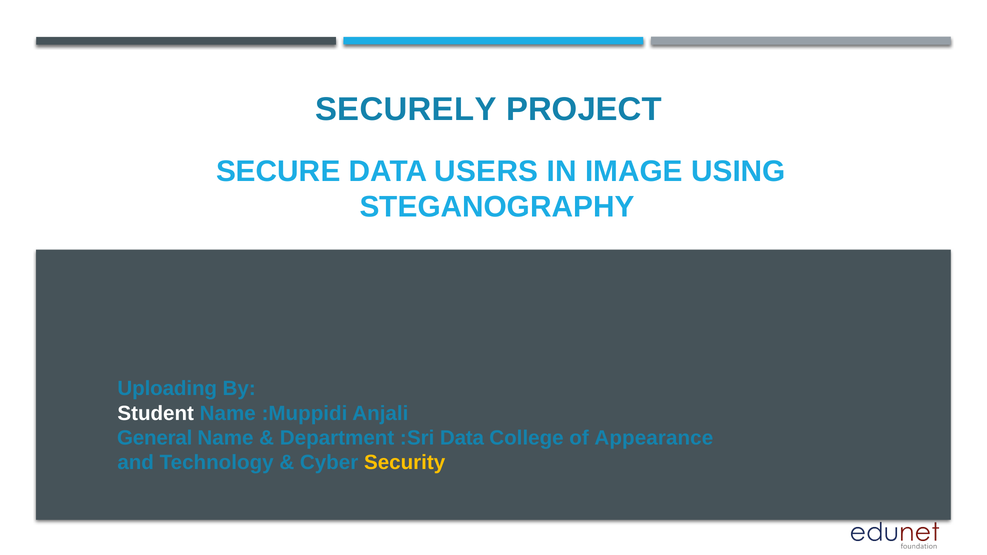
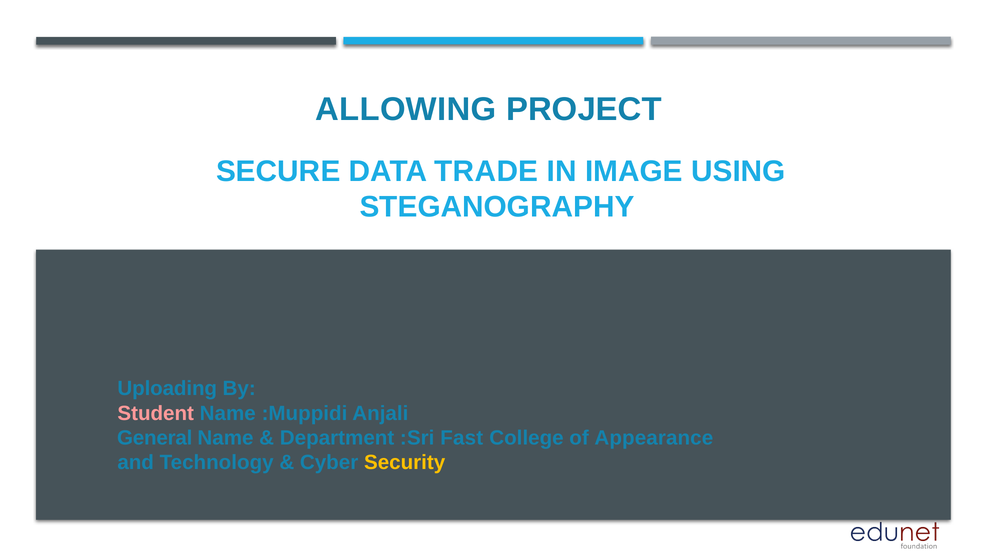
SECURELY: SECURELY -> ALLOWING (406, 109)
USERS: USERS -> TRADE (486, 171)
Student colour: white -> pink (156, 413)
:Sri Data: Data -> Fast (462, 438)
